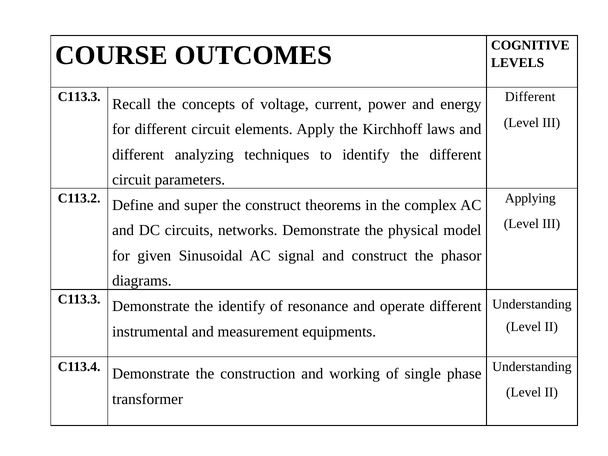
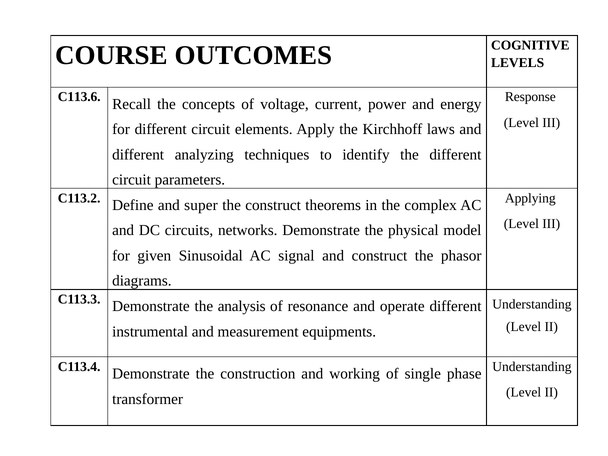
C113.3: C113.3 -> C113.6 (79, 97)
Different: Different -> Response (530, 97)
the identify: identify -> analysis (242, 306)
